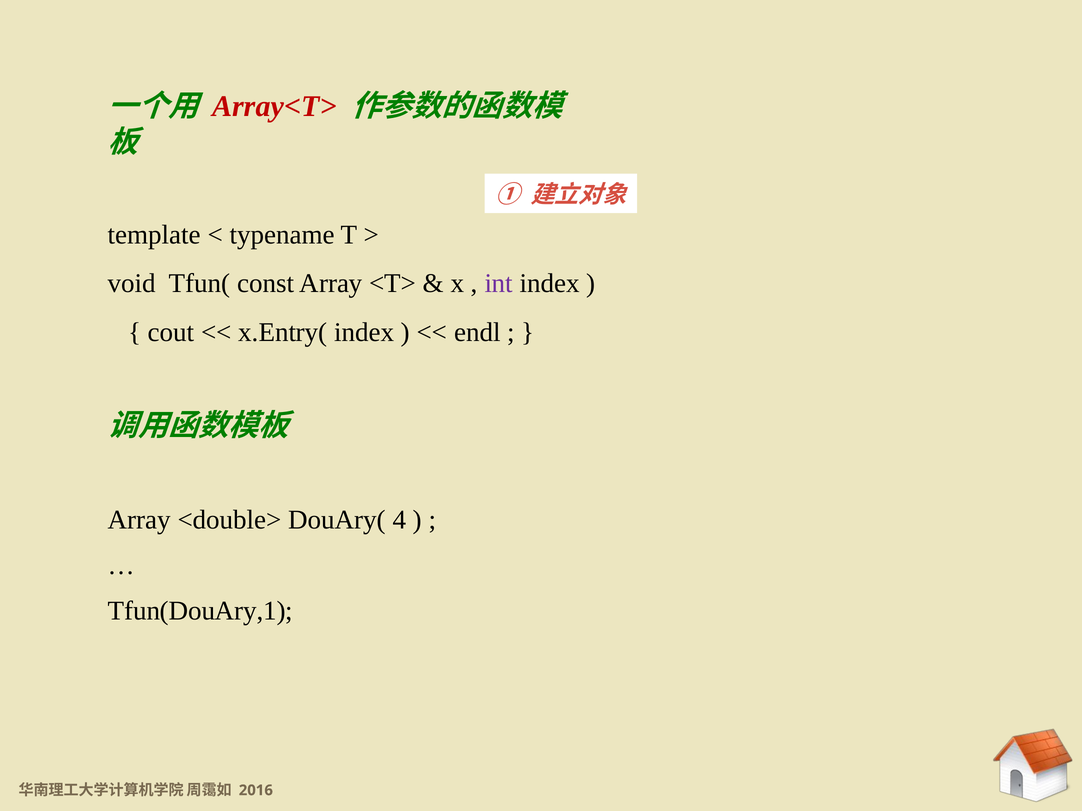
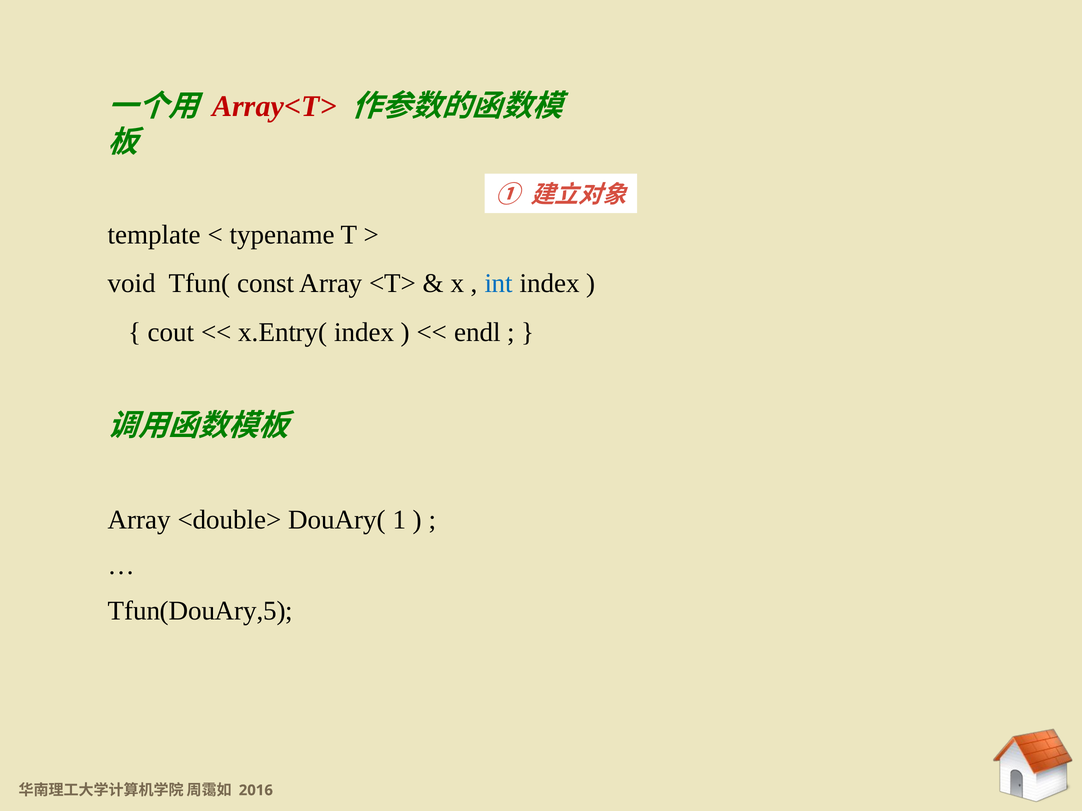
int colour: purple -> blue (499, 284)
4: 4 -> 1 (400, 520)
Tfun(DouAry,1: Tfun(DouAry,1 -> Tfun(DouAry,5 (200, 611)
